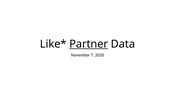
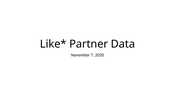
Partner underline: present -> none (89, 44)
